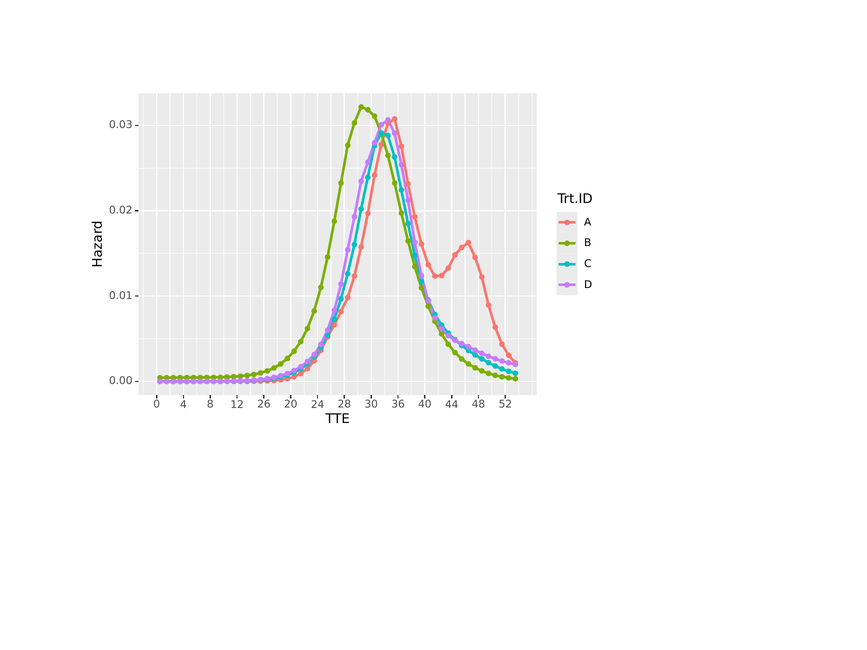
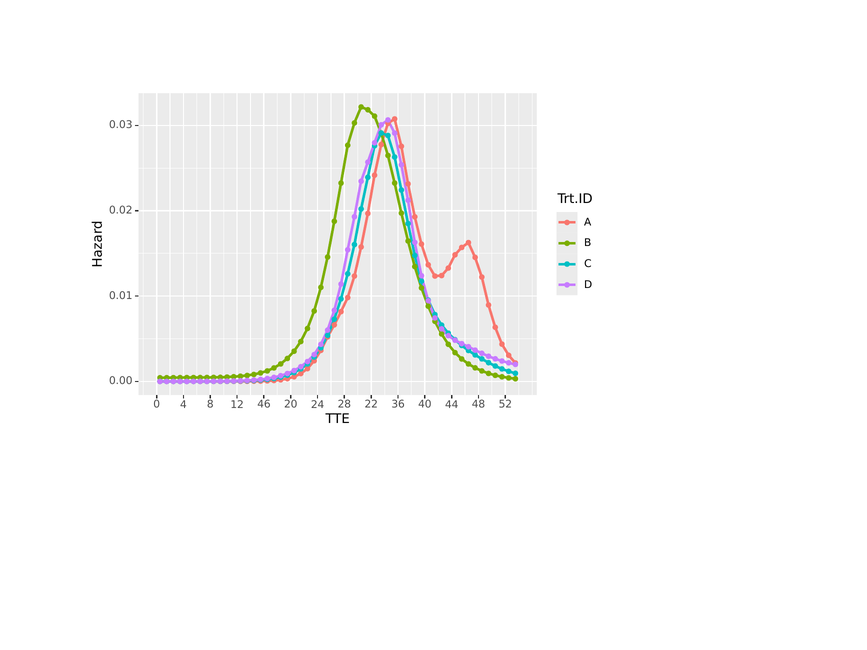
26: 26 -> 46 (264, 405)
30: 30 -> 22 (371, 405)
